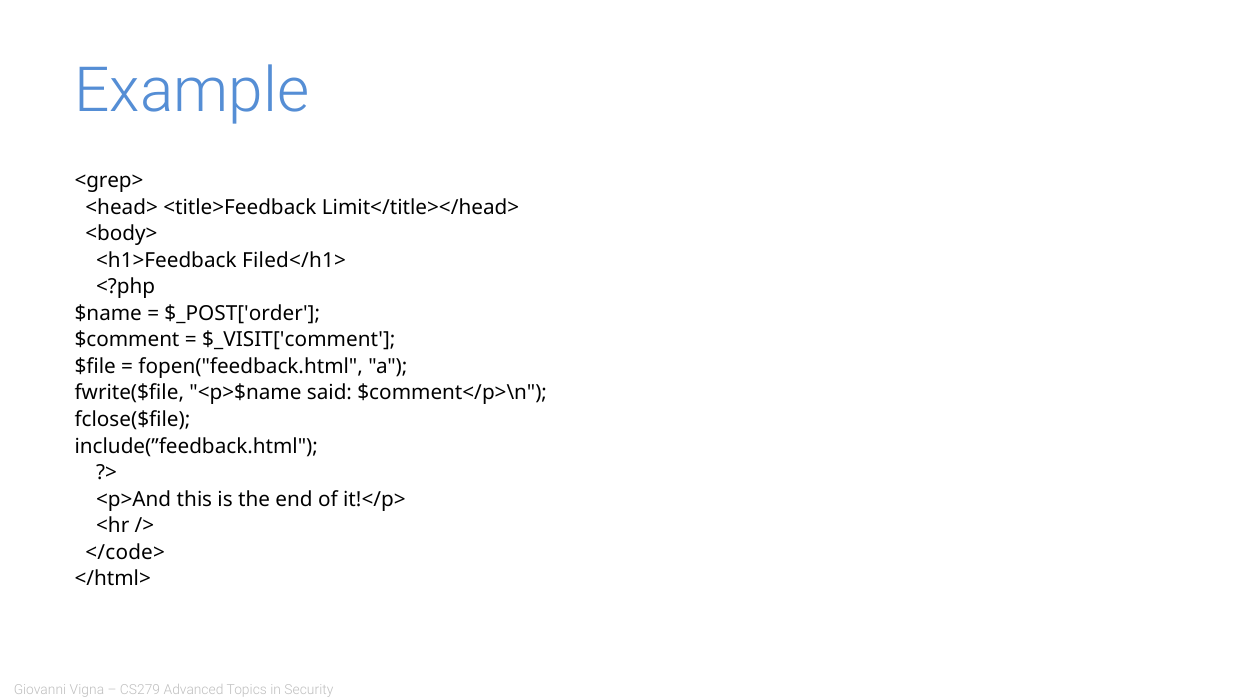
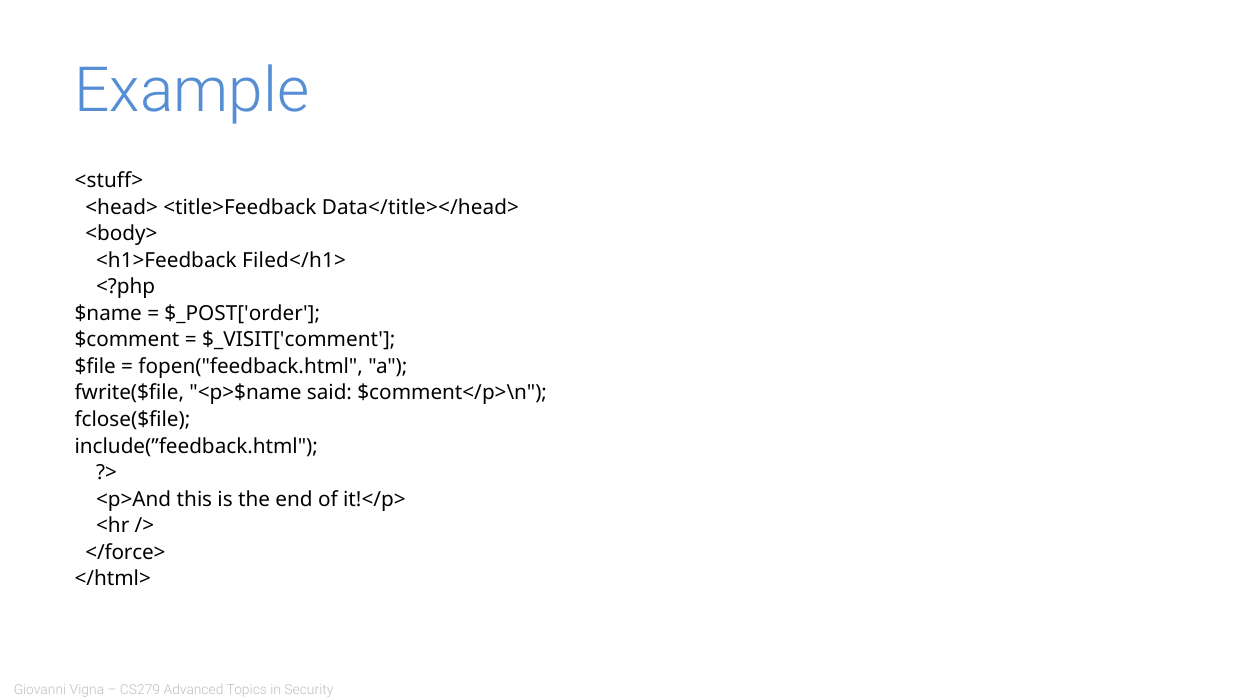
<grep>: <grep> -> <stuff> (109, 181)
Limit</title></head>: Limit</title></head> -> Data</title></head> (420, 207)
</code>: </code> -> </force> (125, 552)
